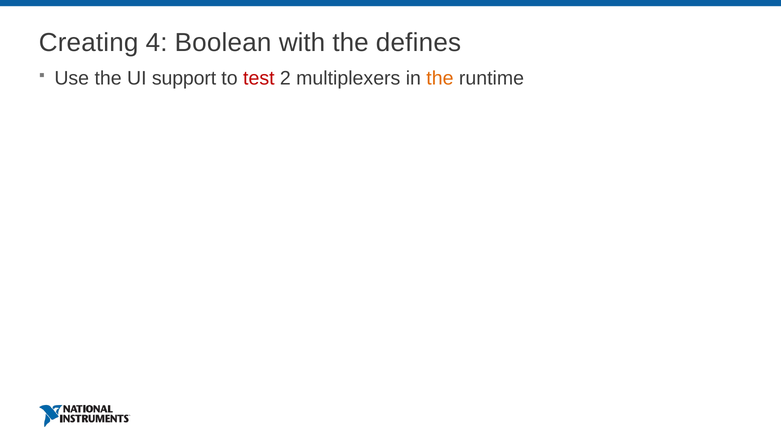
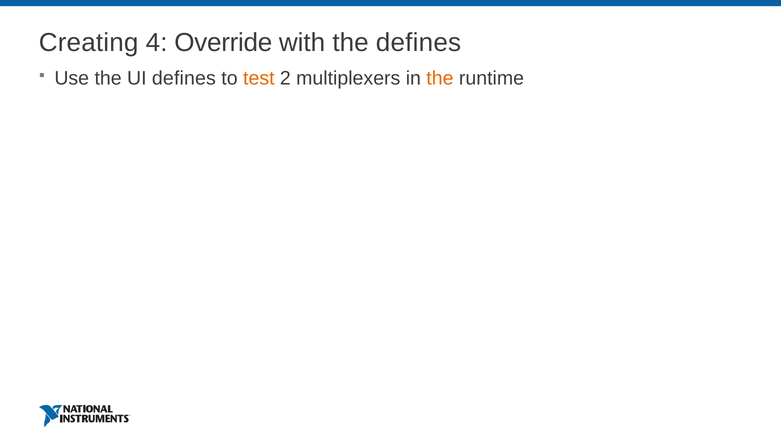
Boolean: Boolean -> Override (223, 43)
UI support: support -> defines (184, 78)
test colour: red -> orange (259, 78)
